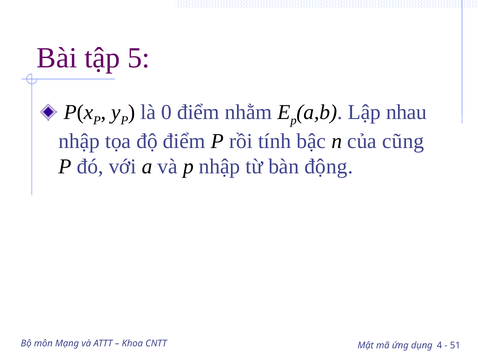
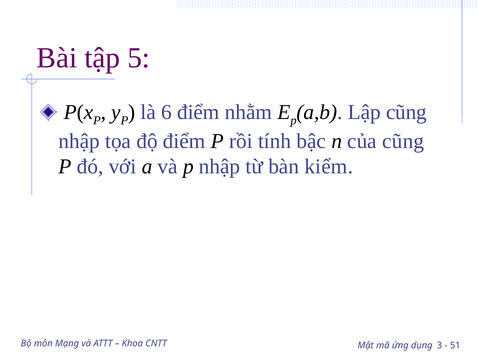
0: 0 -> 6 (166, 112)
Lập nhau: nhau -> cũng (406, 112)
động: động -> kiểm (329, 167)
4: 4 -> 3 (439, 346)
